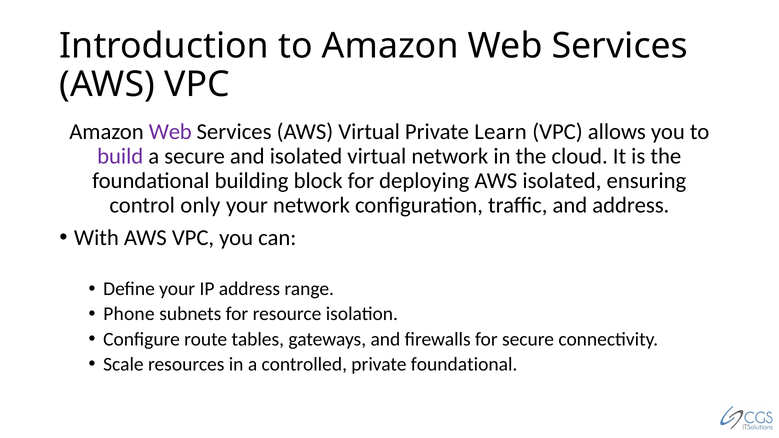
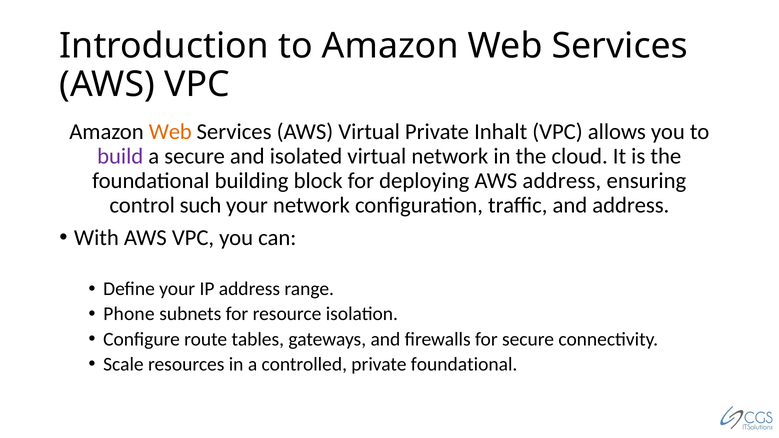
Web colour: purple -> orange (170, 132)
Learn: Learn -> Inhalt (501, 132)
AWS isolated: isolated -> address (562, 181)
only: only -> such (201, 205)
